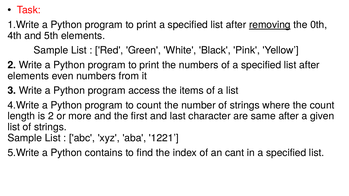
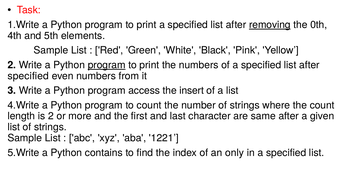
program underline: none -> present (107, 65)
elements: elements -> specified (28, 76)
items: items -> insert (192, 91)
cant: cant -> only (235, 153)
